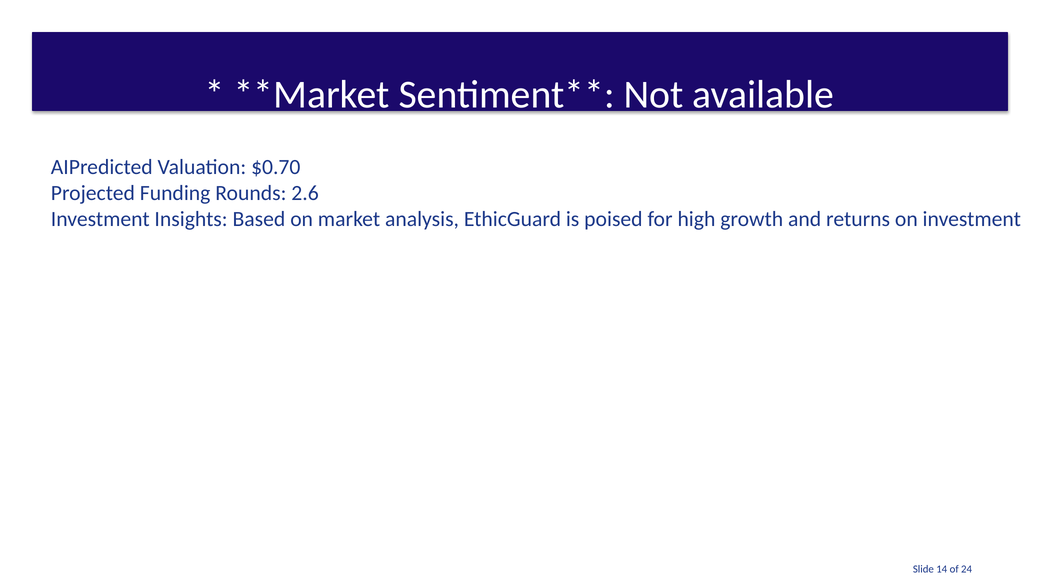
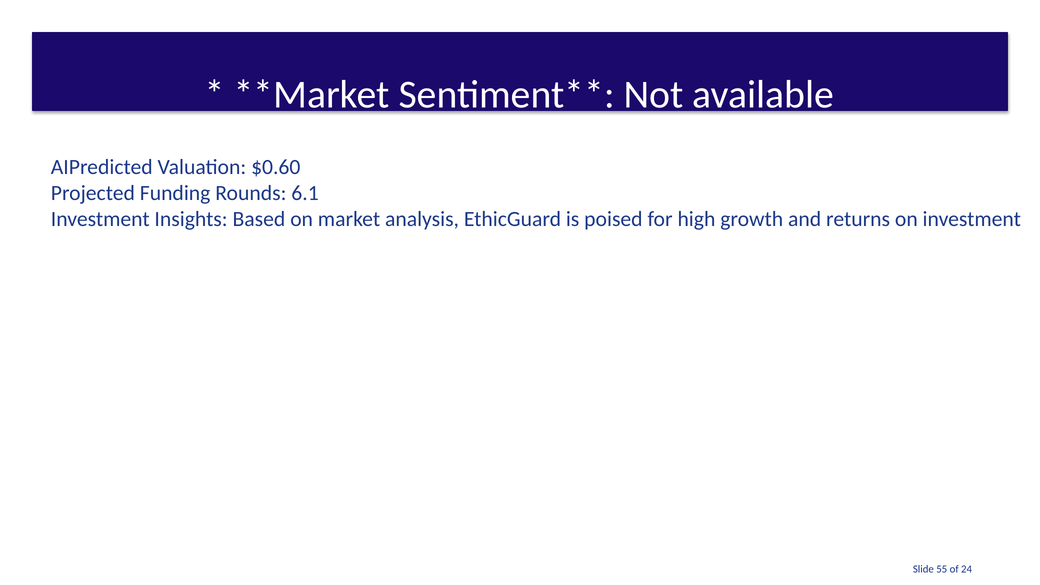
$0.70: $0.70 -> $0.60 (276, 167)
2.6: 2.6 -> 6.1 (305, 193)
14: 14 -> 55 (942, 569)
